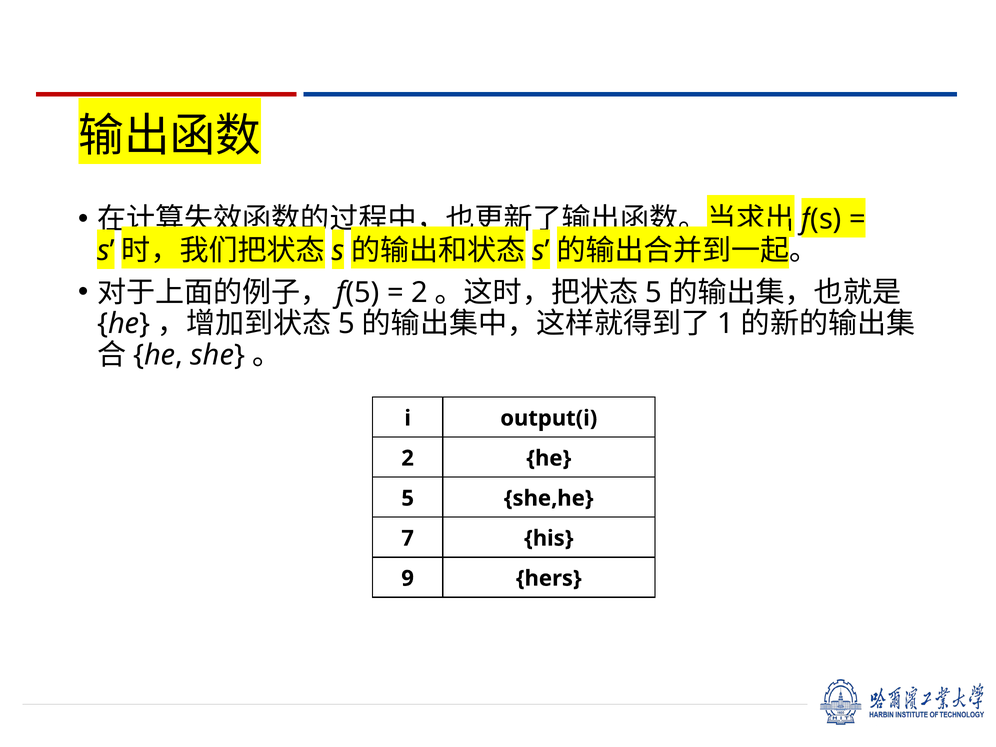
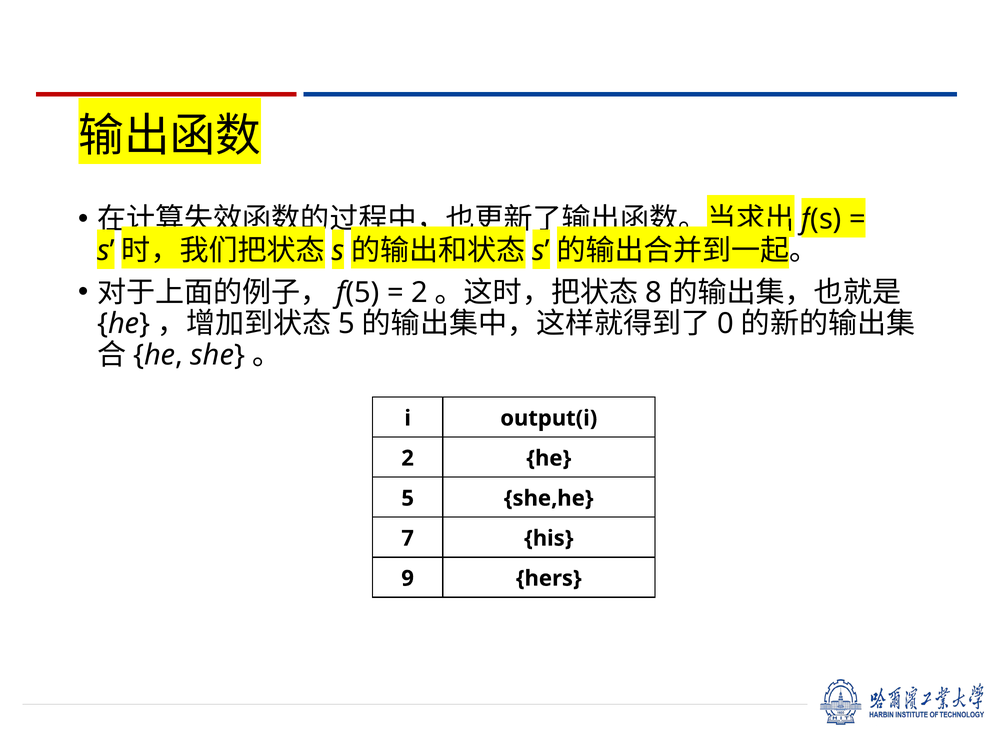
5: 5 -> 8 (653, 292)
1: 1 -> 0 (726, 324)
